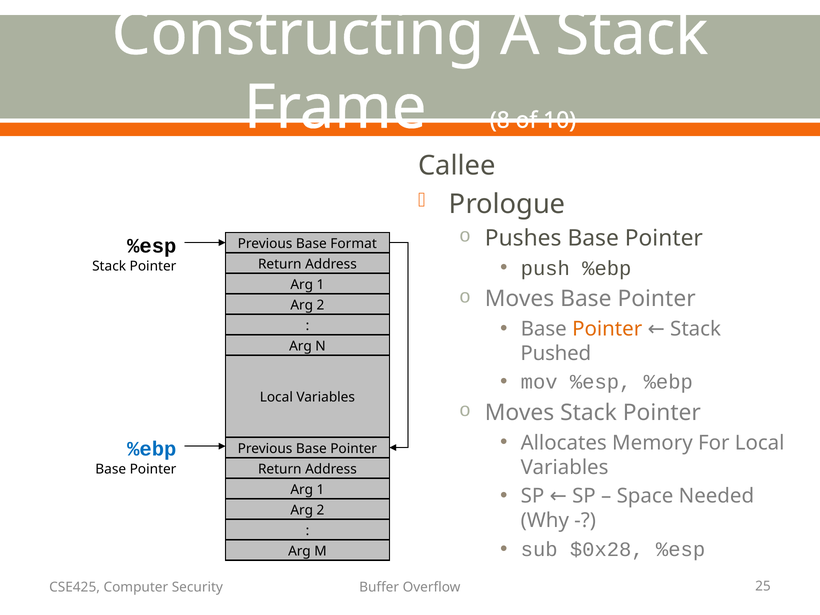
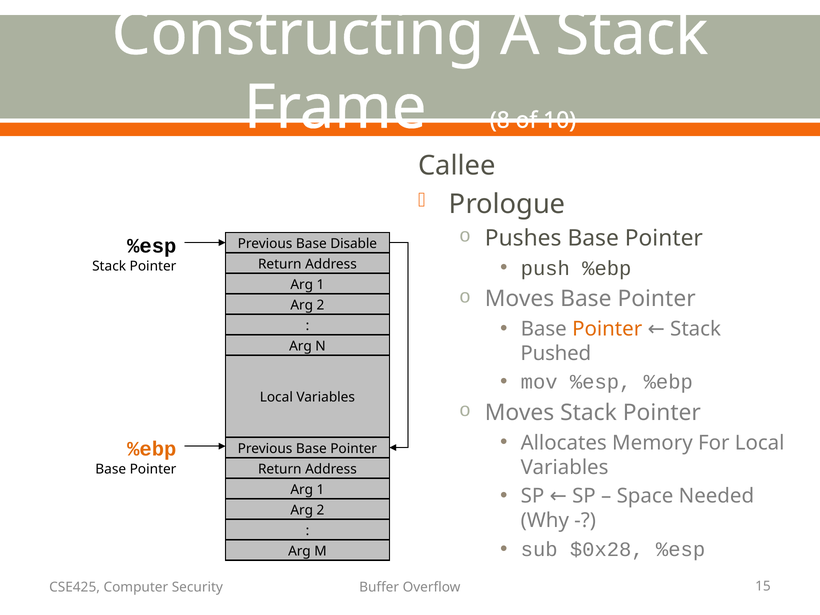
Format: Format -> Disable (354, 244)
%ebp colour: blue -> orange (152, 449)
25: 25 -> 15 (763, 586)
